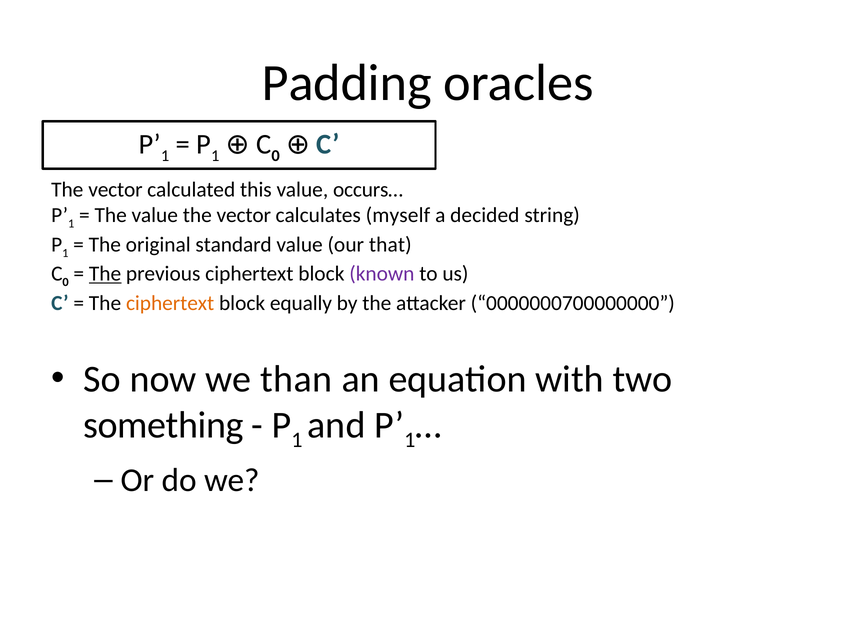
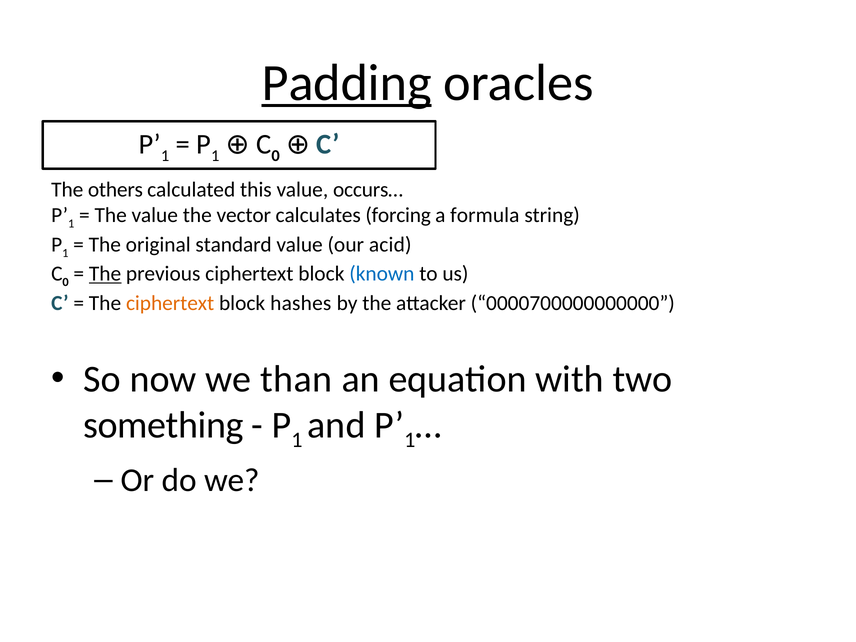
Padding underline: none -> present (347, 83)
vector: vector -> others (115, 190)
myself: myself -> forcing (398, 215)
decided: decided -> formula (485, 215)
that: that -> acid (390, 245)
known colour: purple -> blue (382, 274)
equally: equally -> hashes (301, 303)
0000000700000000: 0000000700000000 -> 0000700000000000 (573, 303)
